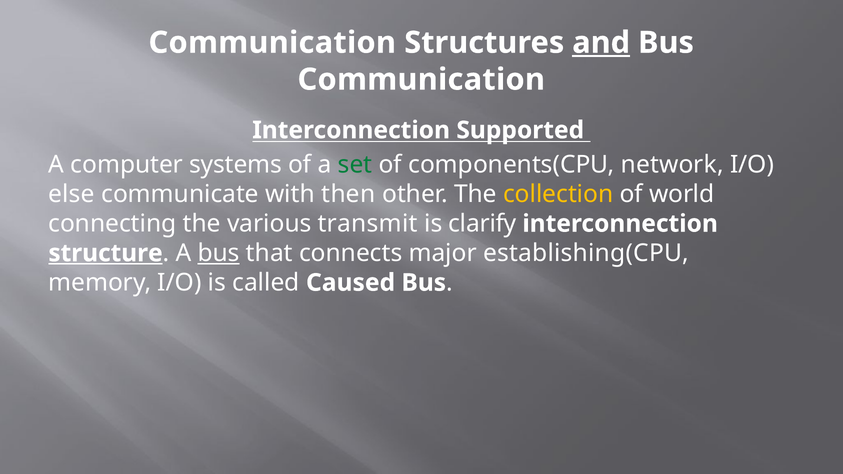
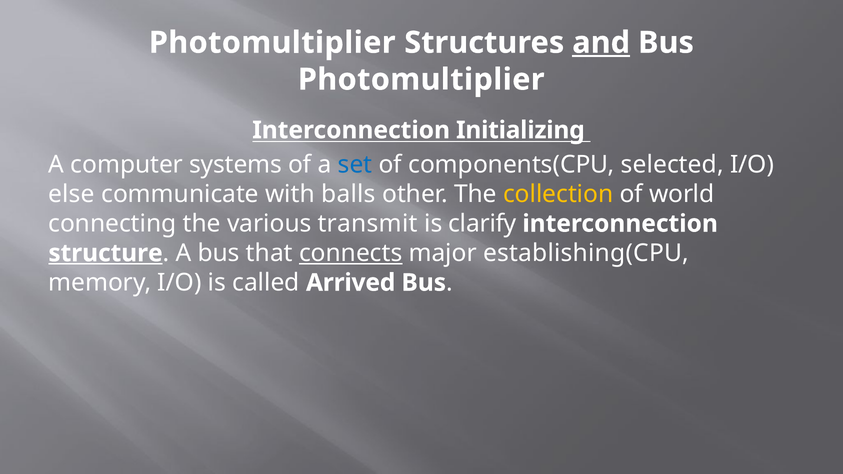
Communication: Communication -> Photomultiplier (272, 43)
Communication: Communication -> Photomultiplier (421, 80)
Supported: Supported -> Initializing (520, 130)
set colour: green -> blue (355, 165)
network: network -> selected (672, 165)
then: then -> balls (348, 194)
bus underline: present -> none (219, 253)
connects underline: none -> present (351, 253)
Caused: Caused -> Arrived (351, 283)
